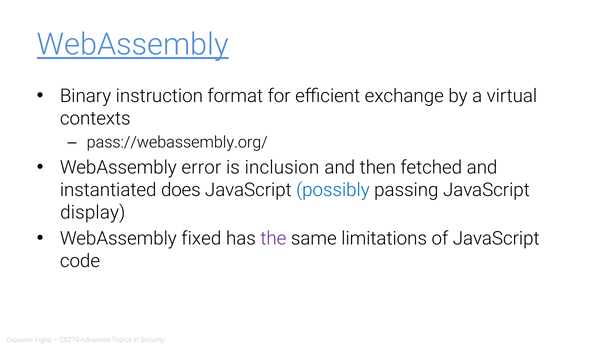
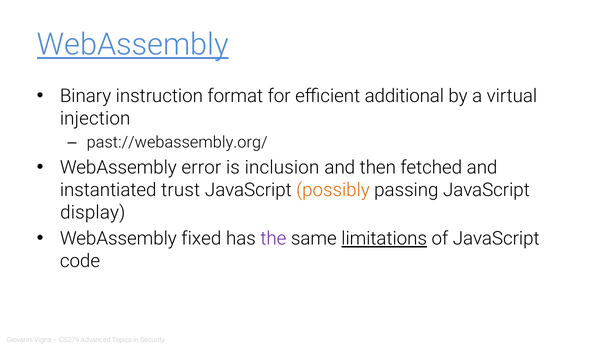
exchange: exchange -> additional (404, 96)
contexts: contexts -> injection (95, 119)
pass://webassembly.org/: pass://webassembly.org/ -> past://webassembly.org/ (177, 143)
does: does -> trust (181, 190)
possibly colour: blue -> orange (333, 190)
limitations underline: none -> present (384, 239)
